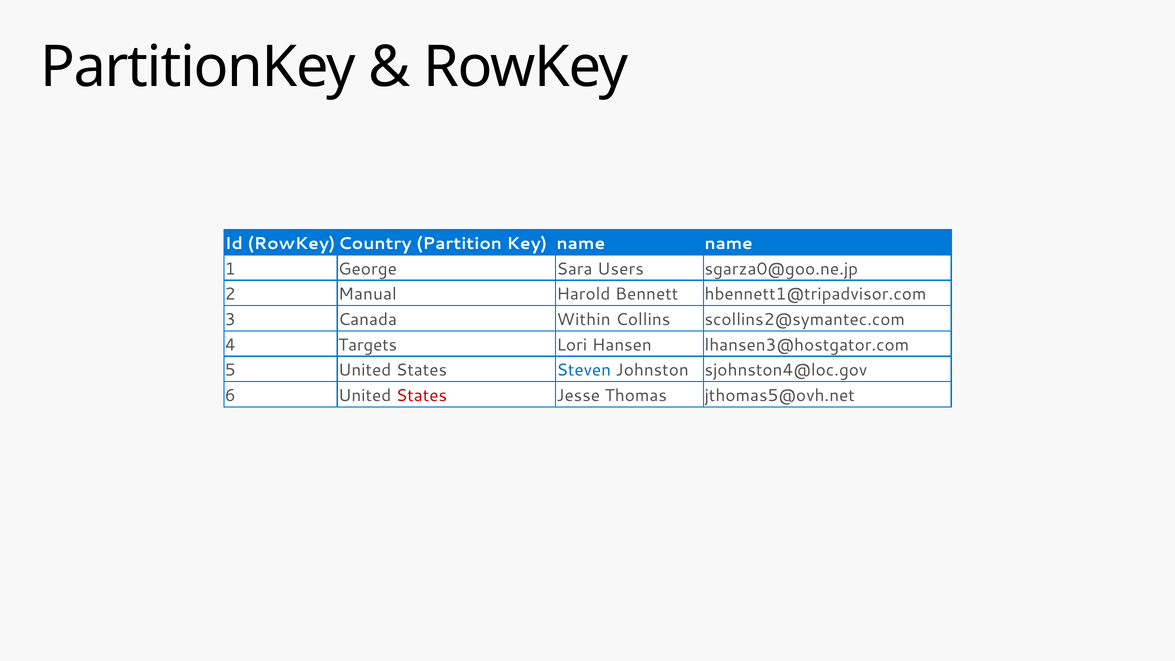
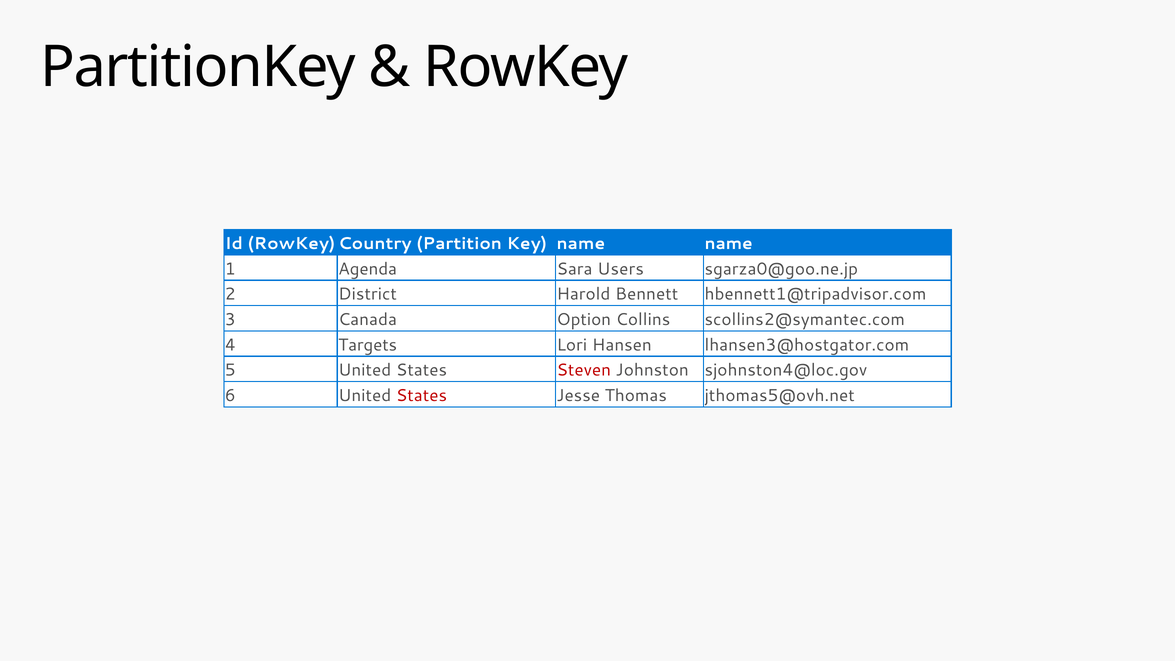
George: George -> Agenda (368, 269)
Manual: Manual -> District (368, 294)
Within: Within -> Option (584, 320)
Steven colour: blue -> red (584, 370)
